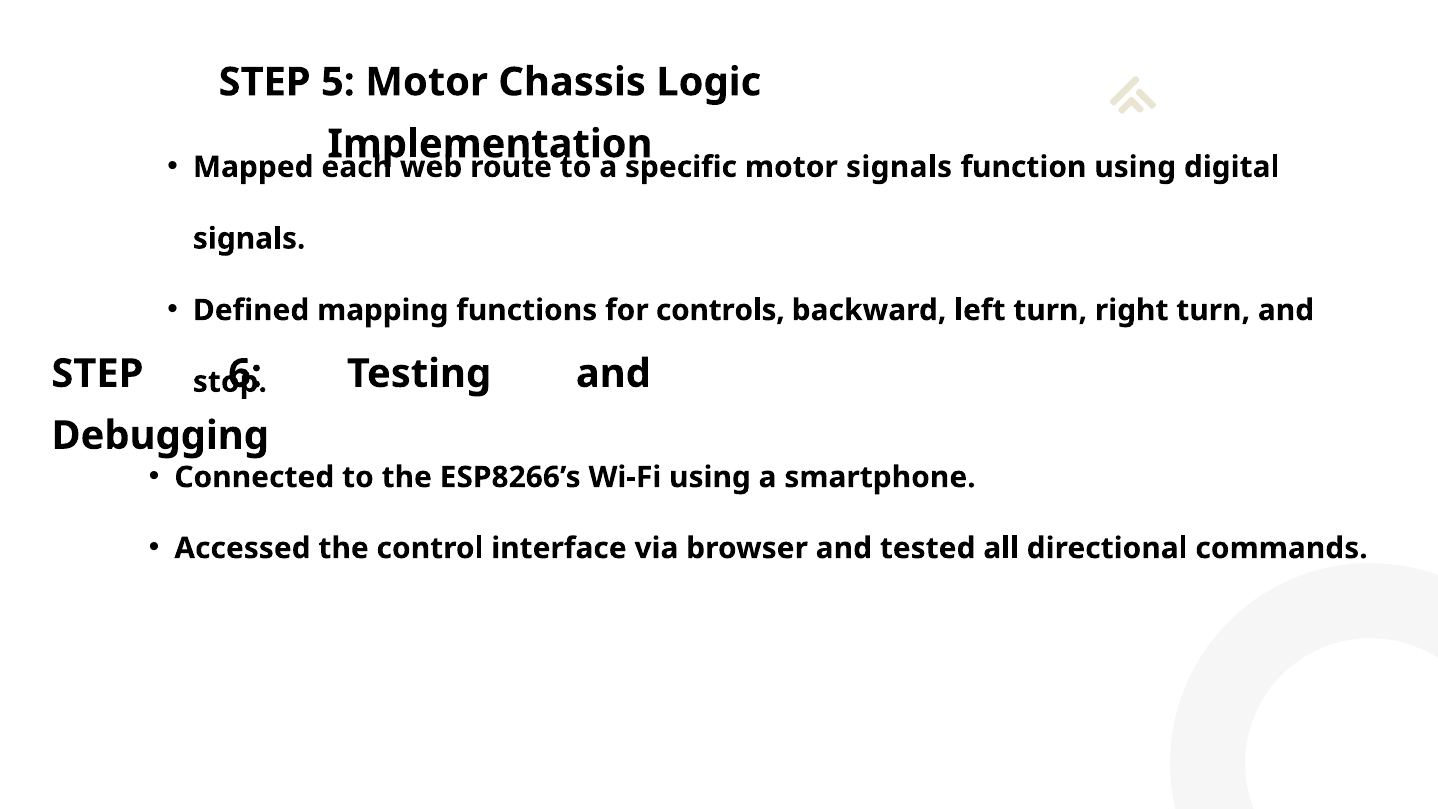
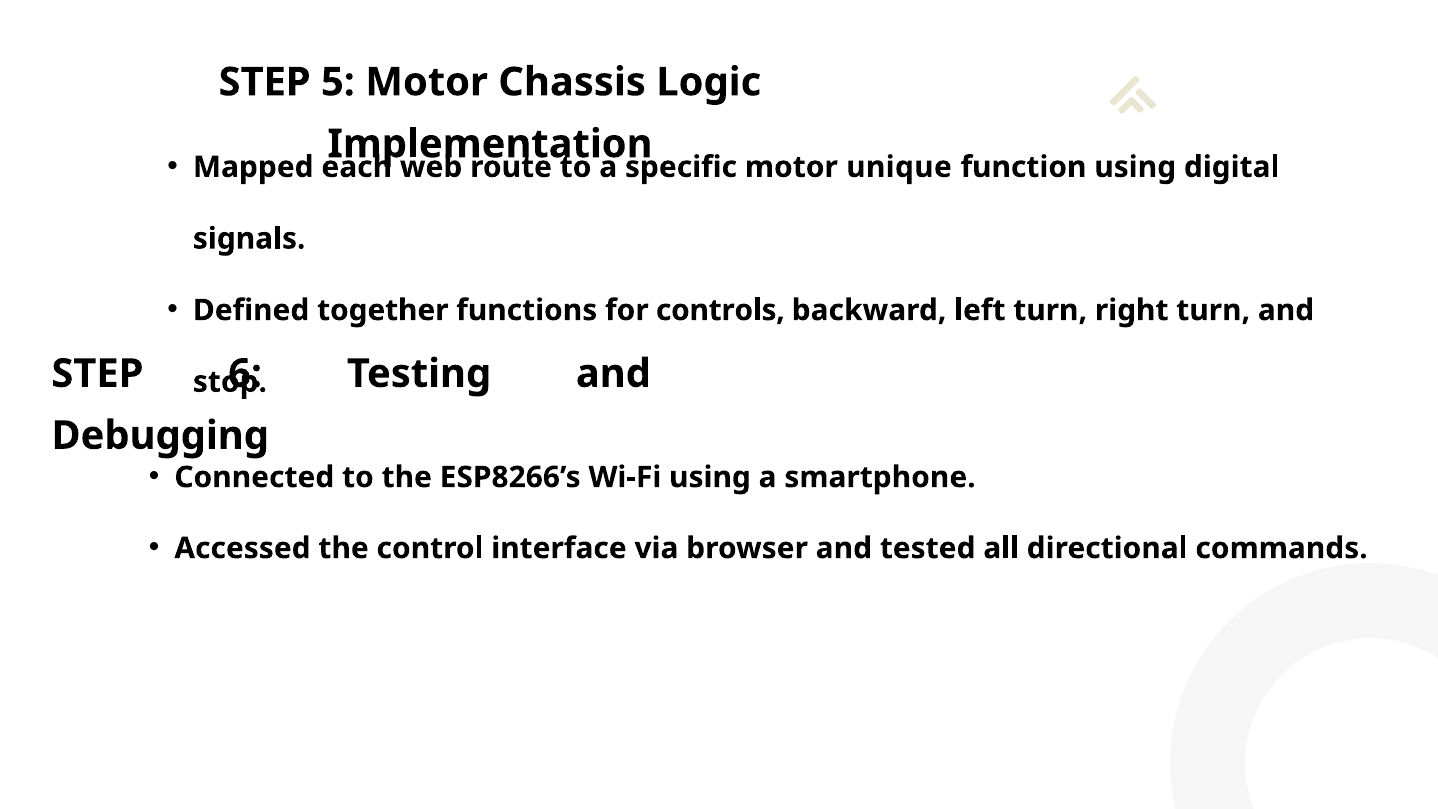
motor signals: signals -> unique (899, 167)
mapping: mapping -> together (383, 310)
